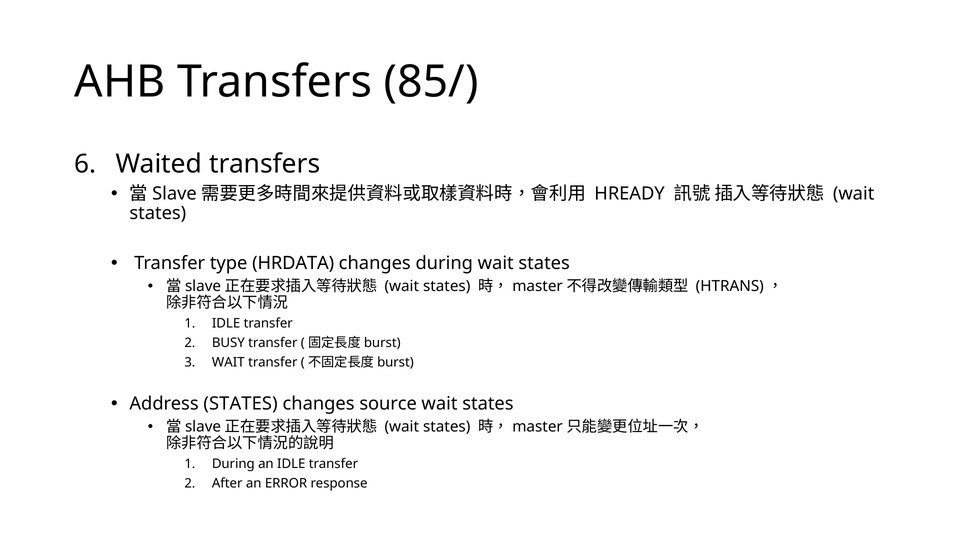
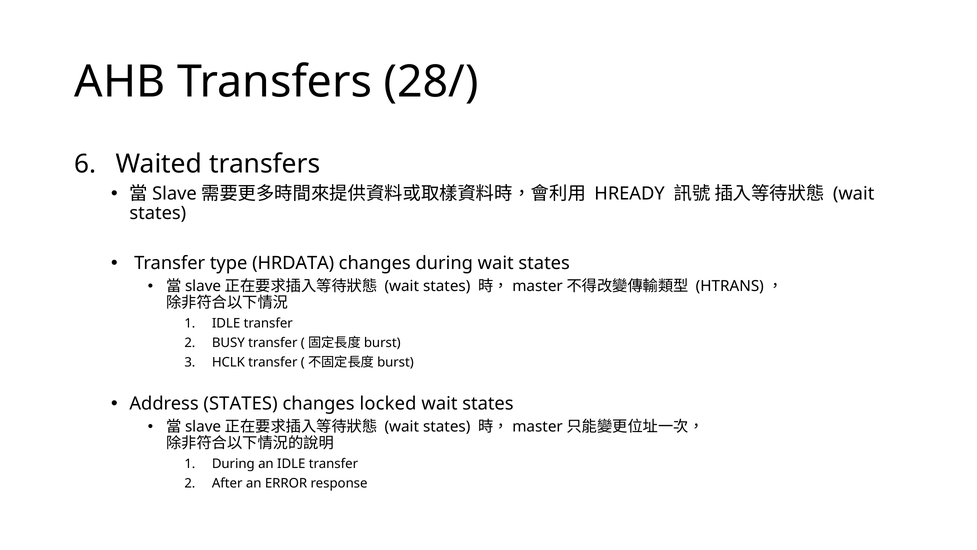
85/: 85/ -> 28/ (431, 82)
WAIT: WAIT -> HCLK (228, 362)
source: source -> locked (388, 403)
